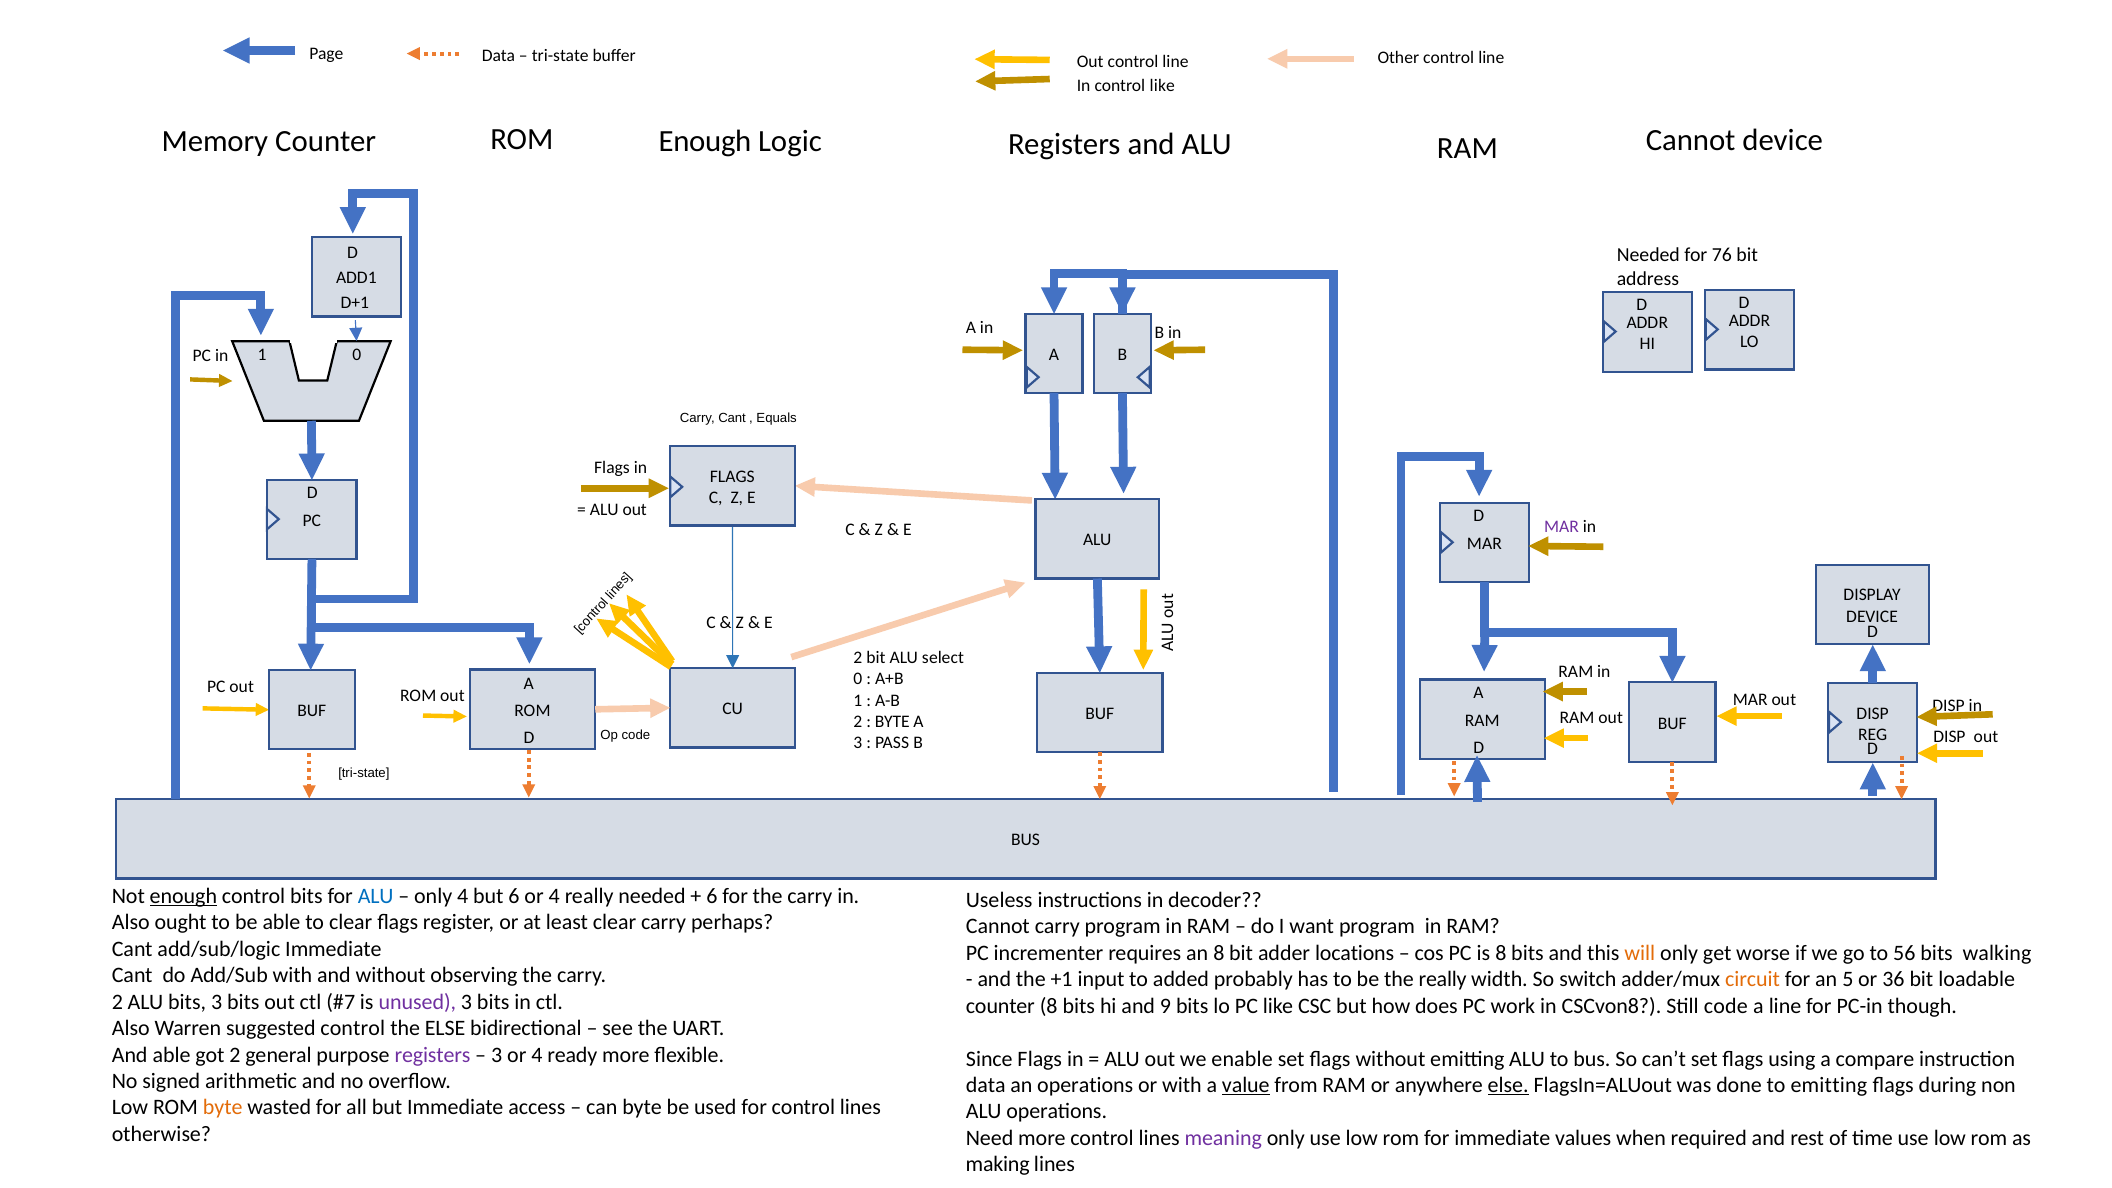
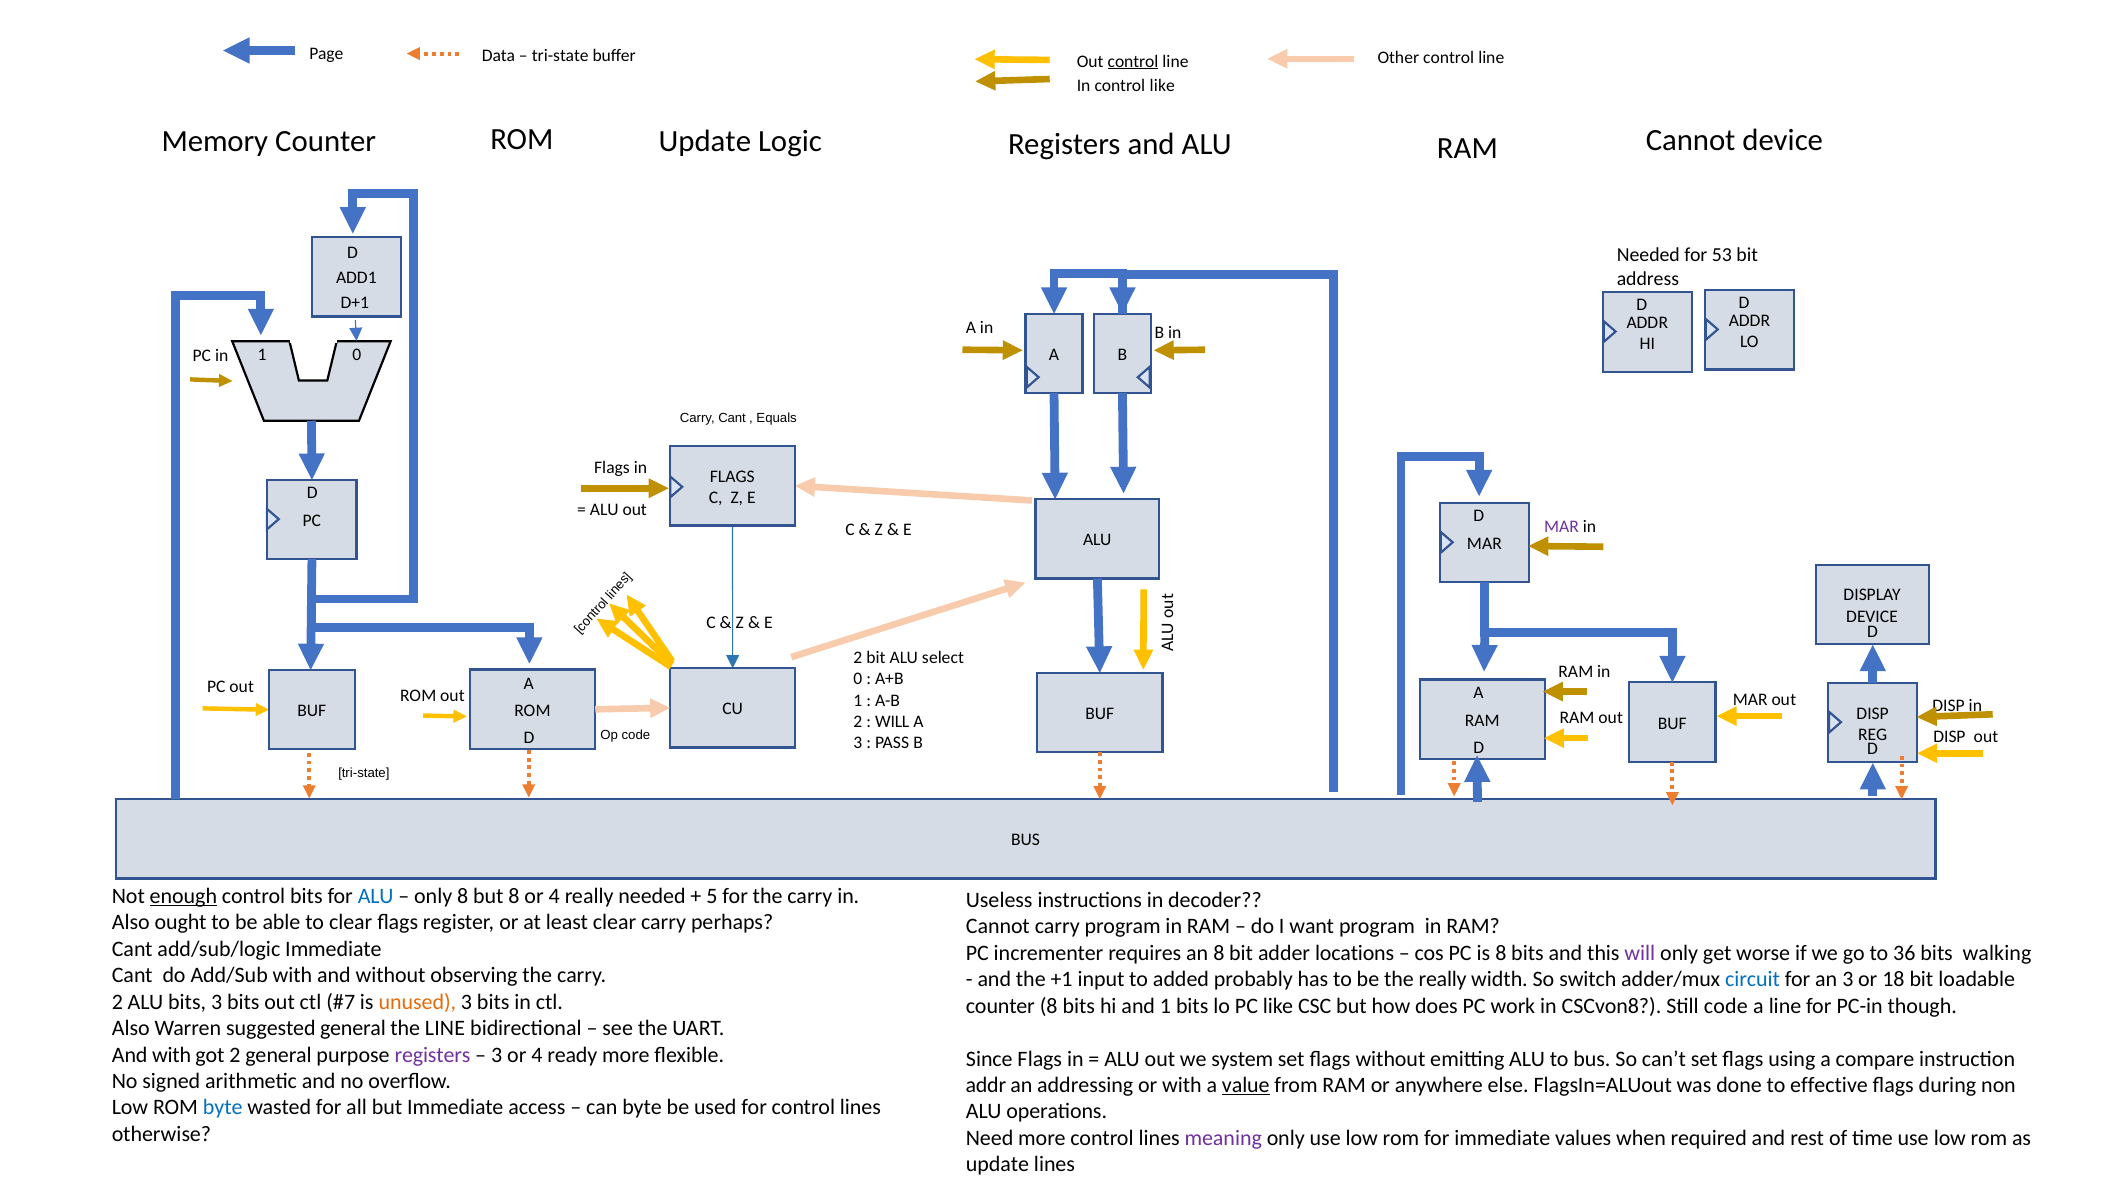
control underline: none -> present (1133, 61)
Counter Enough: Enough -> Update (705, 141)
76: 76 -> 53 (1722, 255)
BYTE: BYTE -> WILL (892, 721)
only 4: 4 -> 8 (463, 896)
but 6: 6 -> 8 (514, 896)
6: 6 -> 5 (712, 896)
will colour: orange -> purple (1640, 953)
56: 56 -> 36 (1904, 953)
circuit colour: orange -> blue (1753, 979)
an 5: 5 -> 3 (1848, 979)
36: 36 -> 18 (1893, 979)
unused colour: purple -> orange (417, 1002)
and 9: 9 -> 1 (1166, 1006)
suggested control: control -> general (353, 1028)
the ELSE: ELSE -> LINE (445, 1028)
And able: able -> with (172, 1055)
enable: enable -> system (1242, 1059)
data: data -> addr (986, 1085)
an operations: operations -> addressing (1085, 1085)
else underline: present -> none (1508, 1085)
to emitting: emitting -> effective (1829, 1085)
byte colour: orange -> blue (223, 1108)
making: making -> update (998, 1165)
